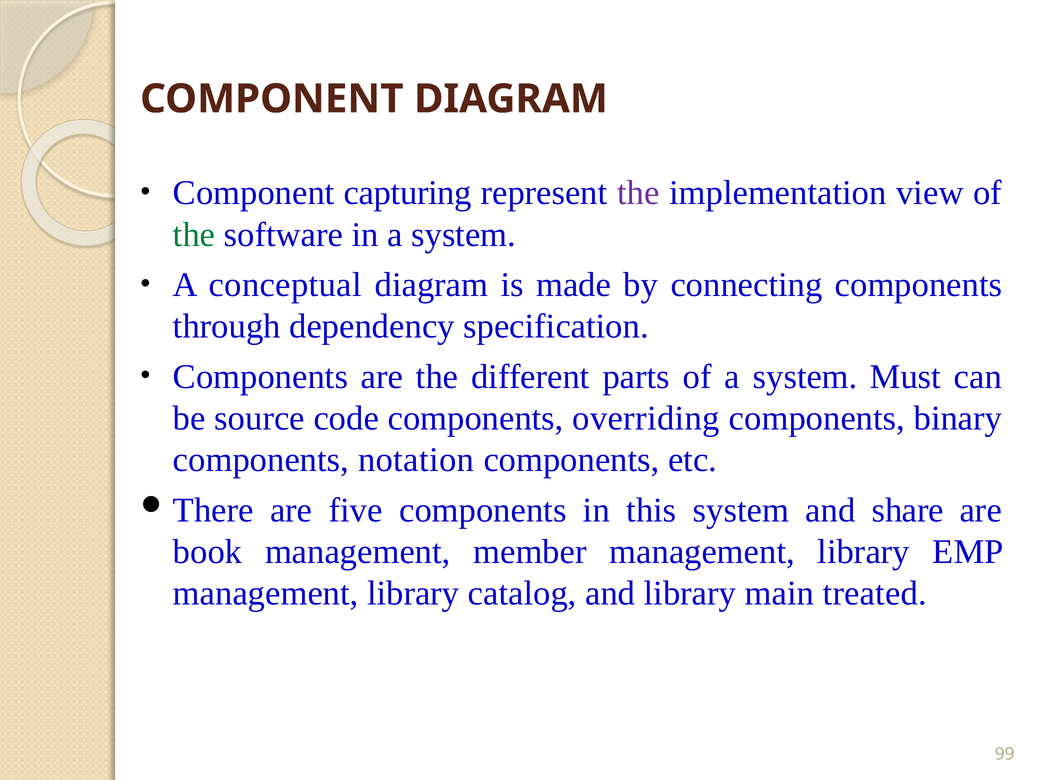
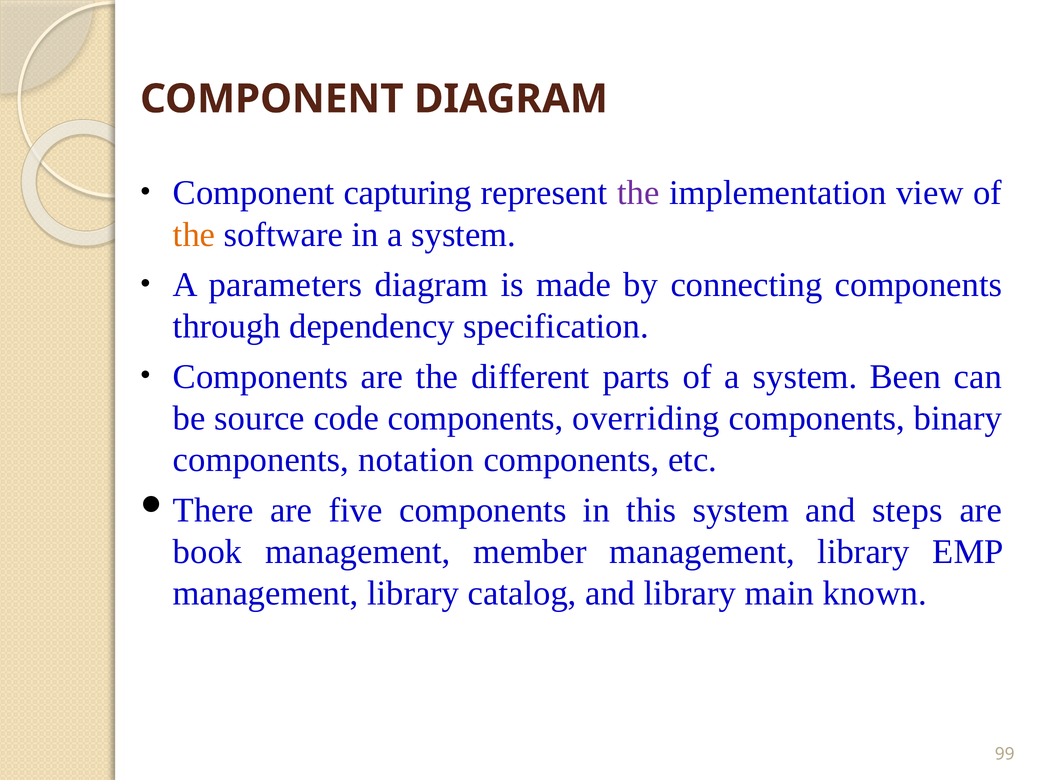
the colour: green -> orange (194, 234)
conceptual: conceptual -> parameters (285, 285)
Must: Must -> Been (905, 376)
share: share -> steps (907, 510)
treated: treated -> known (875, 593)
